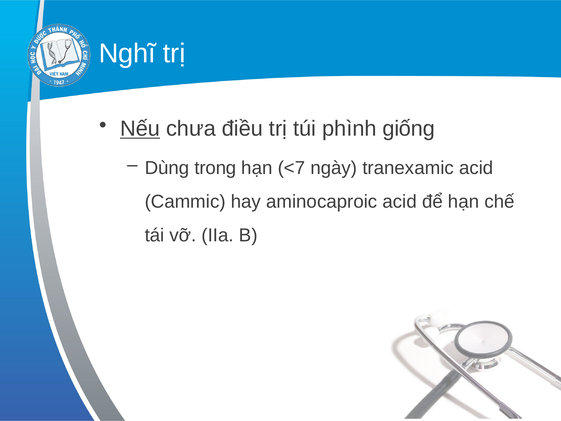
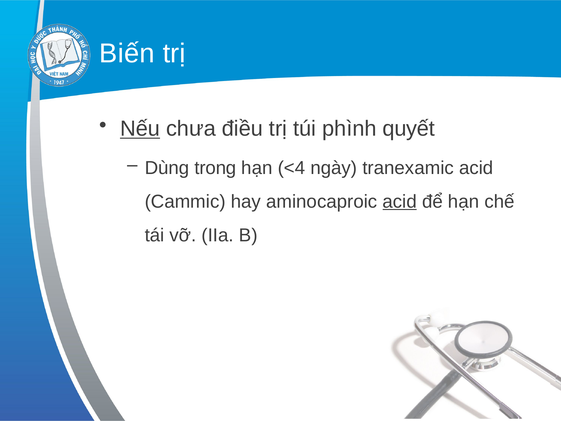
Nghĩ: Nghĩ -> Biến (127, 54)
giống: giống -> quyết (409, 129)
<7: <7 -> <4 (291, 168)
acid underline: none -> present (400, 201)
